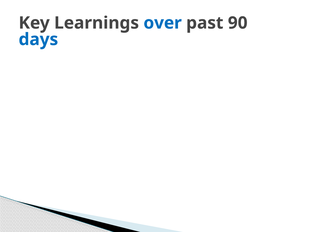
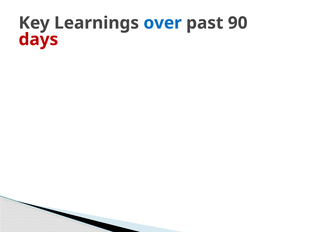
days colour: blue -> red (38, 40)
